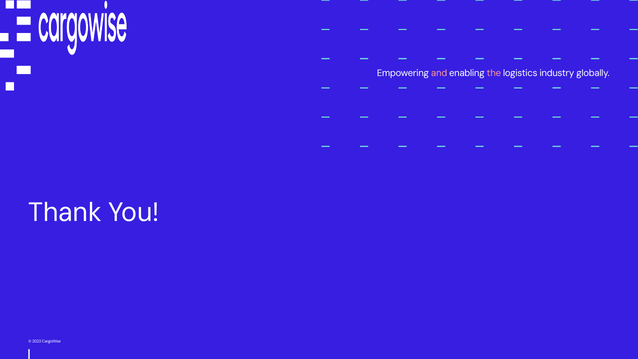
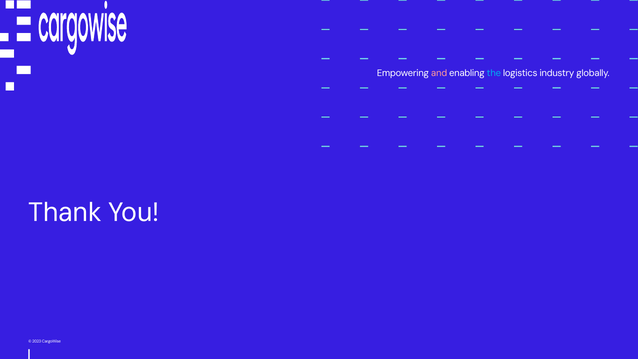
the colour: pink -> light blue (494, 73)
